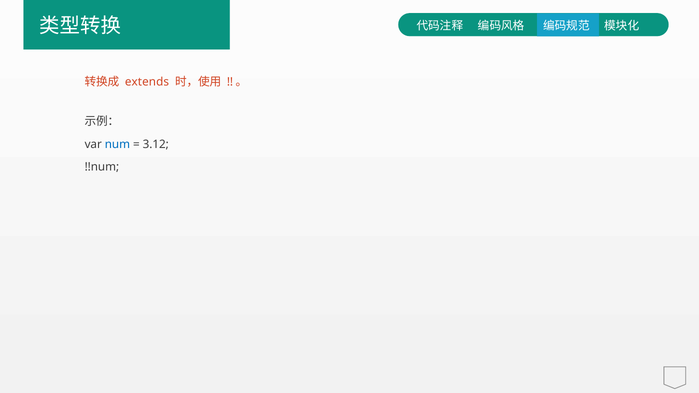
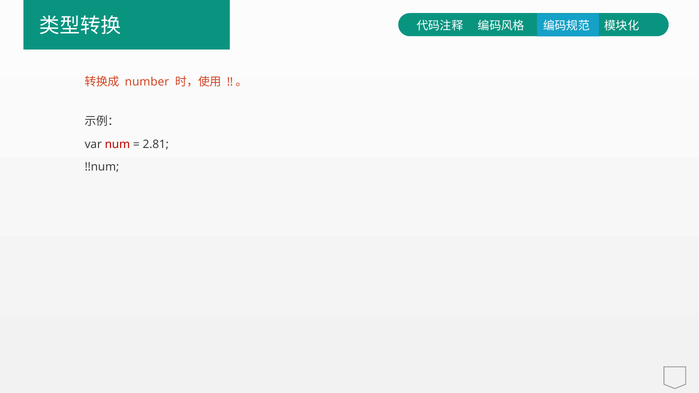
extends: extends -> number (147, 82)
num colour: blue -> red (117, 144)
3.12: 3.12 -> 2.81 (156, 144)
